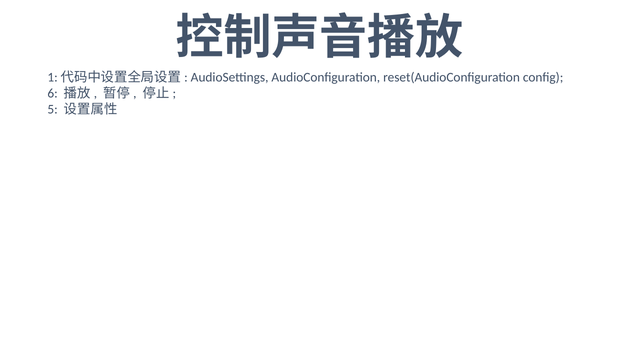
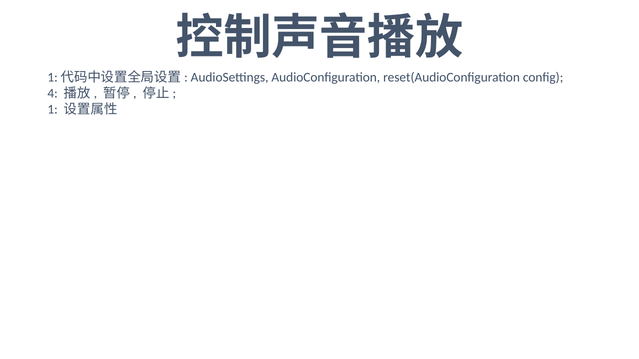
6: 6 -> 4 (53, 93)
5: 5 -> 1 (53, 109)
